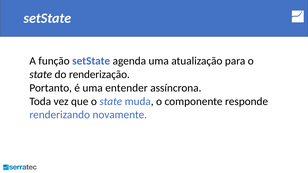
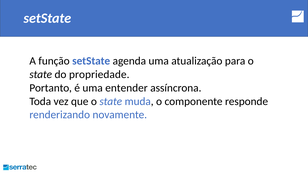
renderização: renderização -> propriedade (99, 74)
